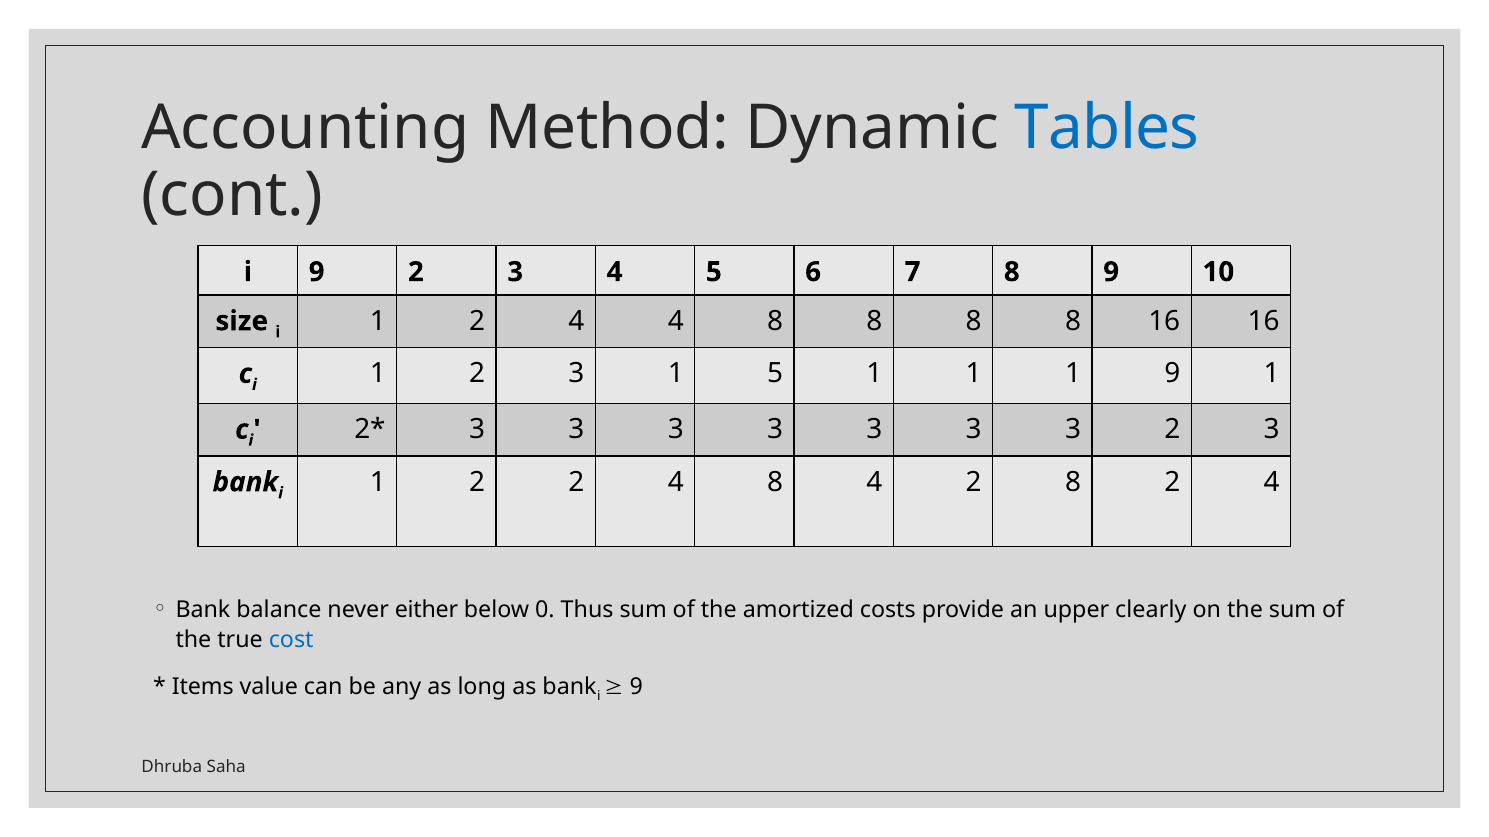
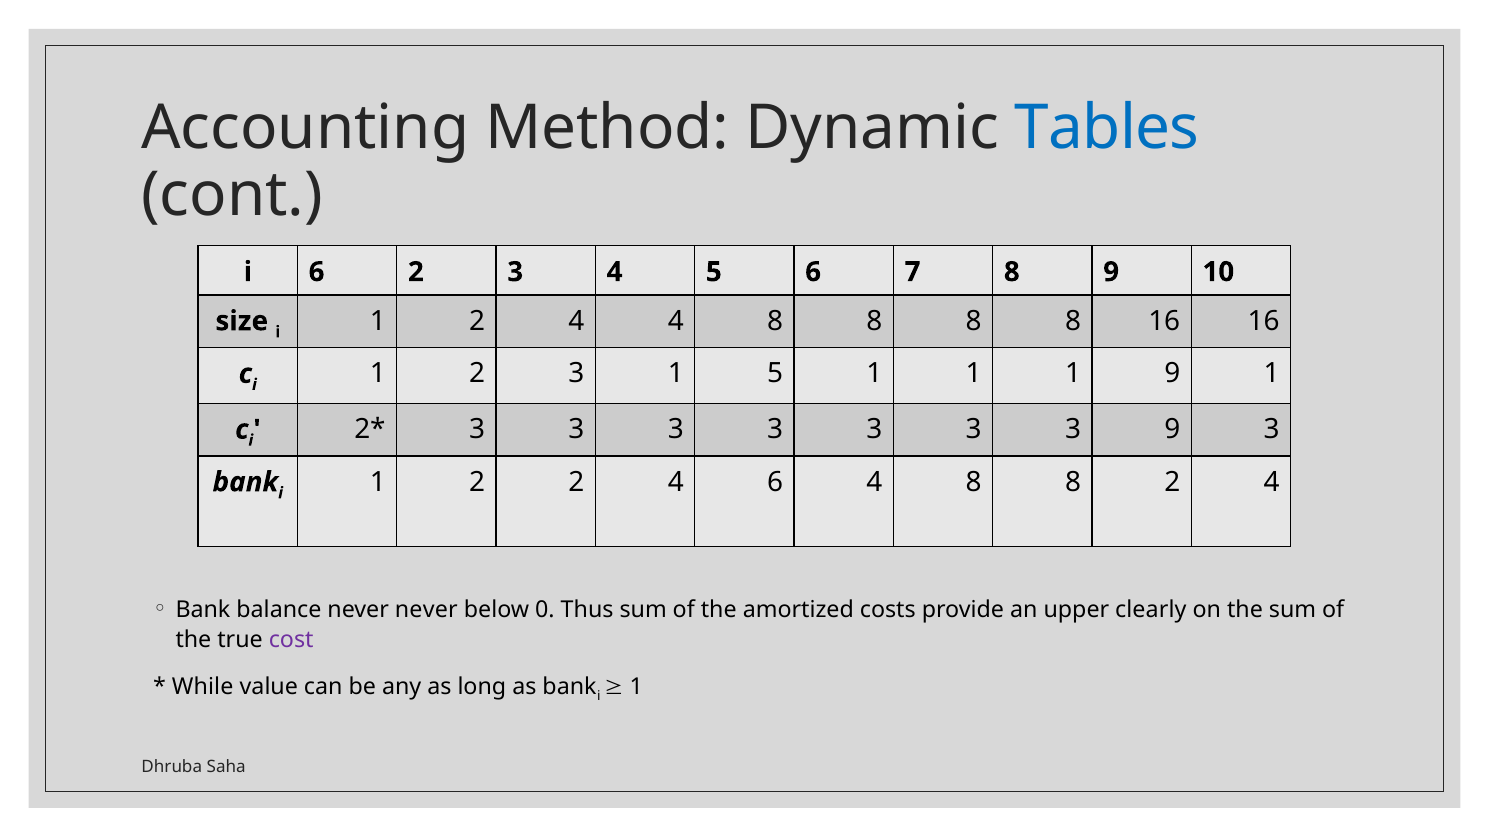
i 9: 9 -> 6 (317, 272)
3 2: 2 -> 9 (1172, 430)
2 4 8: 8 -> 6 (775, 482)
2: 2 -> 8 (974, 482)
never either: either -> never (426, 610)
cost colour: blue -> purple (291, 641)
Items: Items -> While (203, 687)
9: 9 -> 1 (636, 687)
